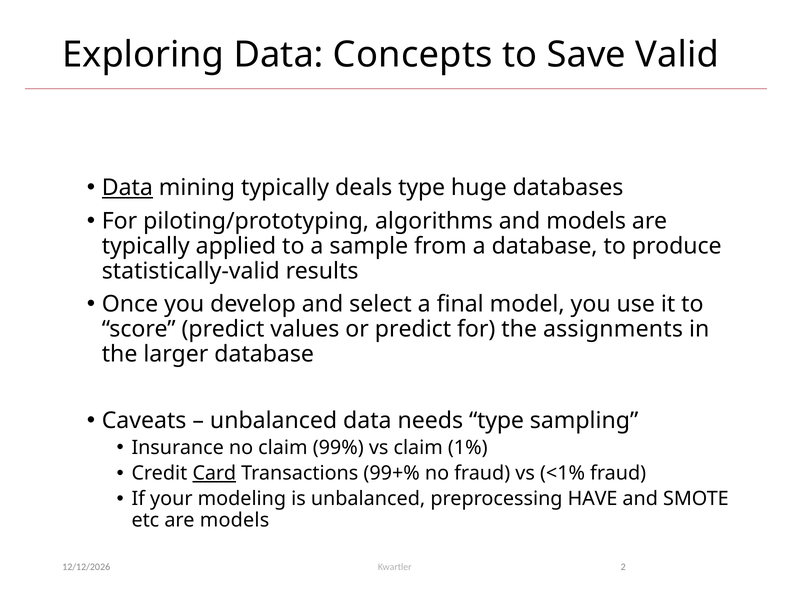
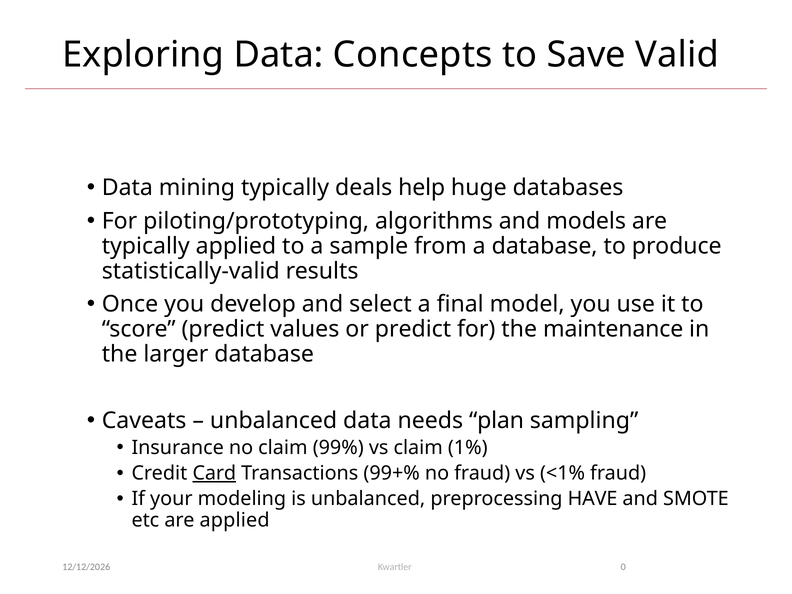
Data underline: present -> none (127, 188)
deals type: type -> help (422, 188)
assignments: assignments -> maintenance (613, 329)
needs type: type -> plan (497, 420)
are models: models -> applied (235, 520)
2: 2 -> 0 (623, 567)
